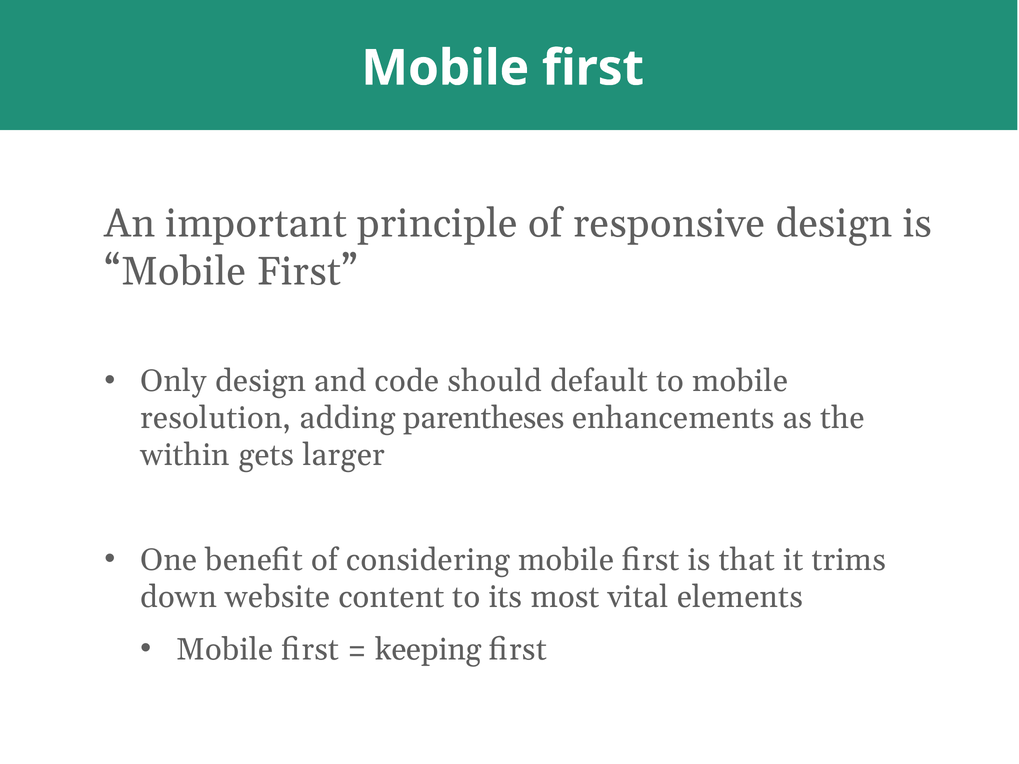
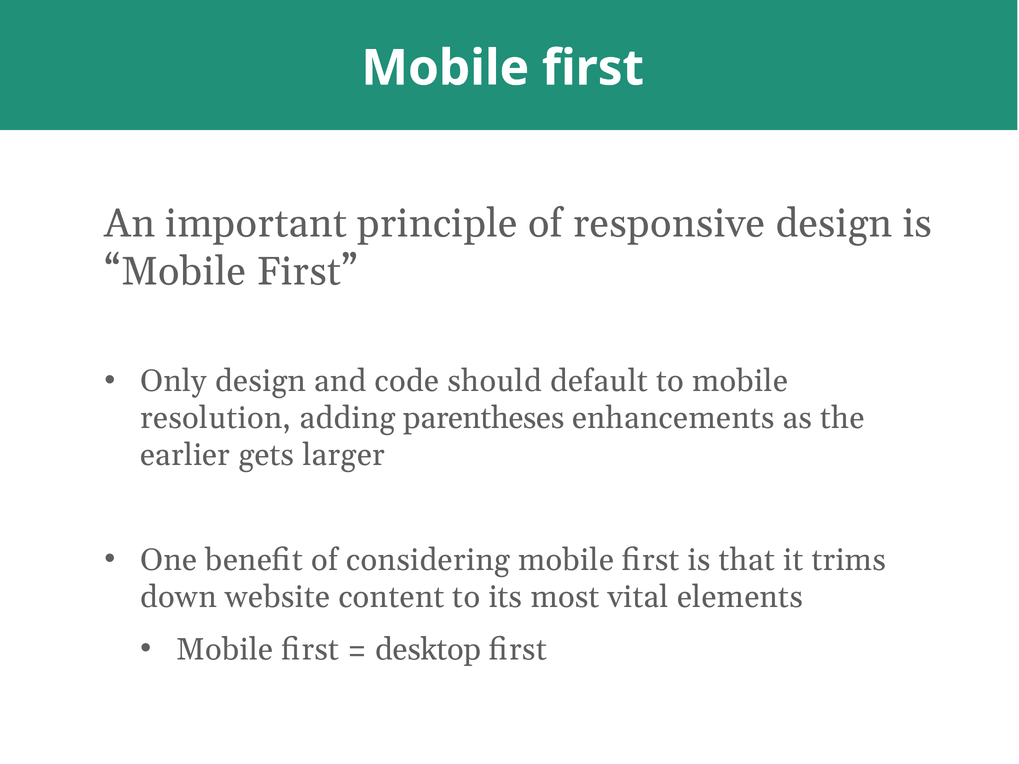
within: within -> earlier (185, 455)
keeping: keeping -> desktop (428, 650)
